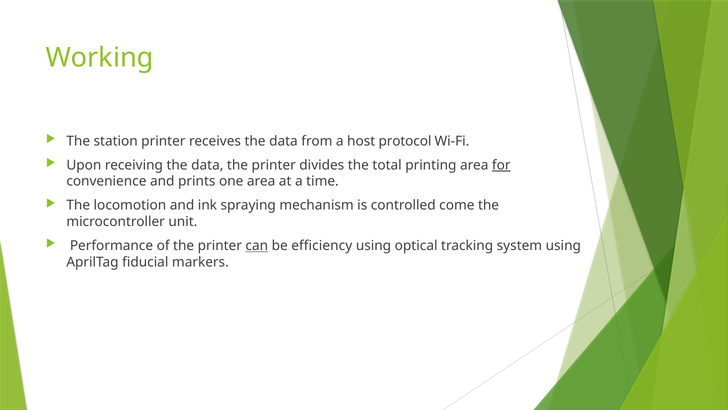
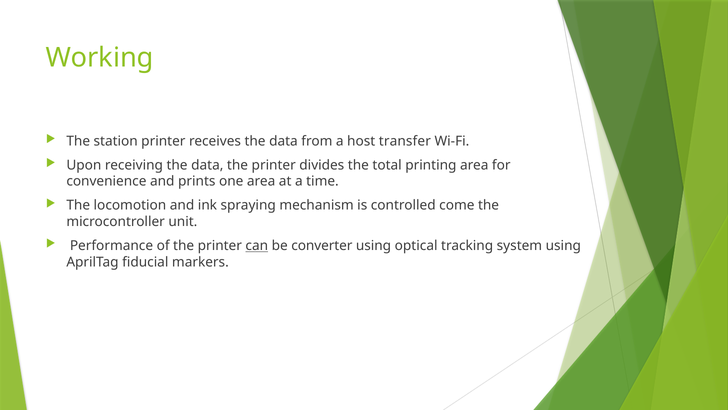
protocol: protocol -> transfer (405, 141)
for underline: present -> none (501, 165)
efficiency: efficiency -> converter (322, 246)
